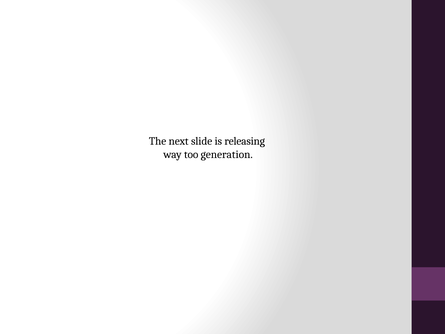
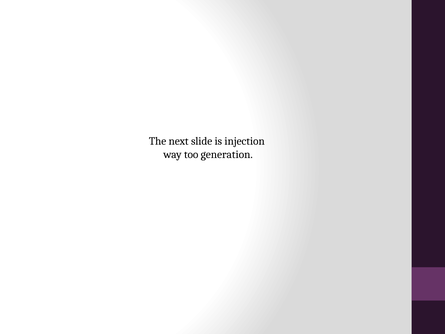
releasing: releasing -> injection (245, 141)
